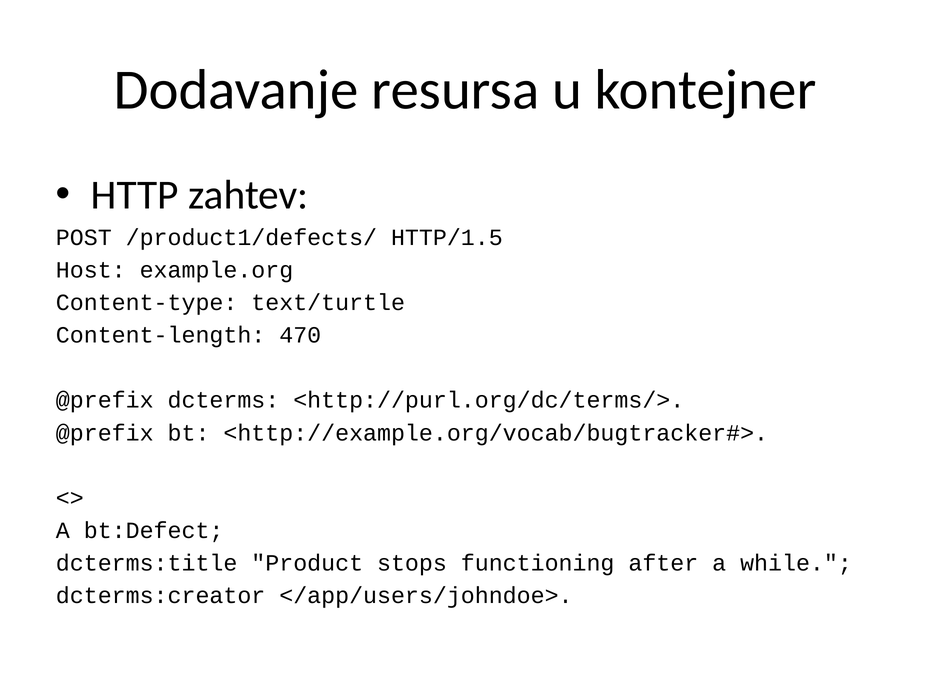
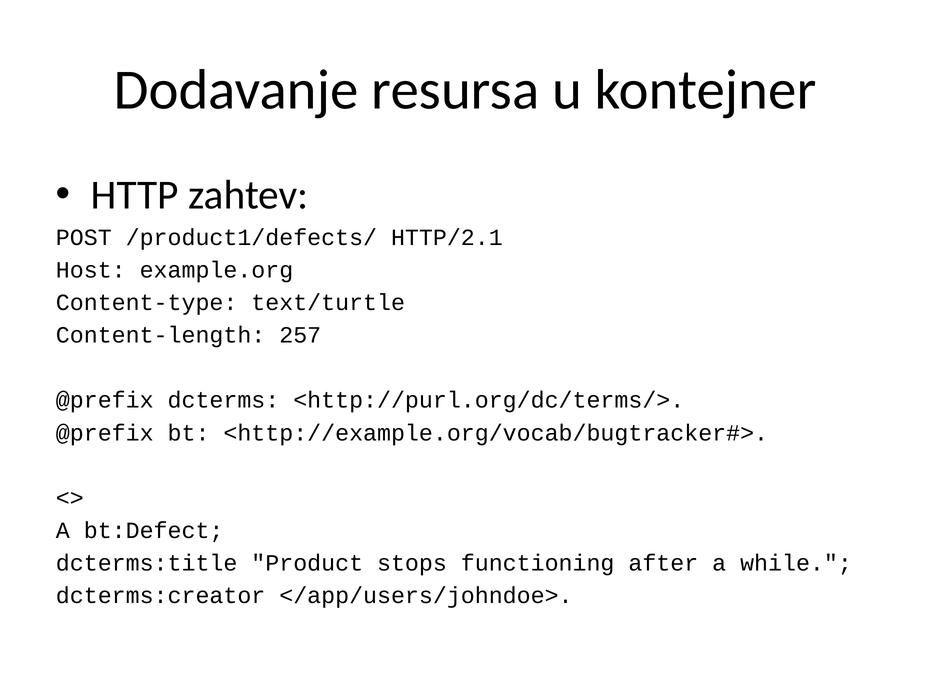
HTTP/1.5: HTTP/1.5 -> HTTP/2.1 (447, 237)
470: 470 -> 257 (300, 335)
